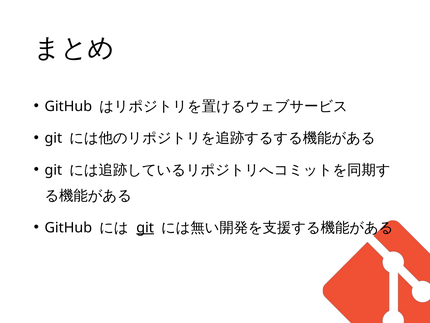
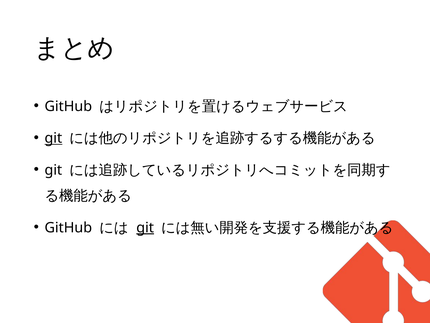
git underline: none -> present (53, 138)
